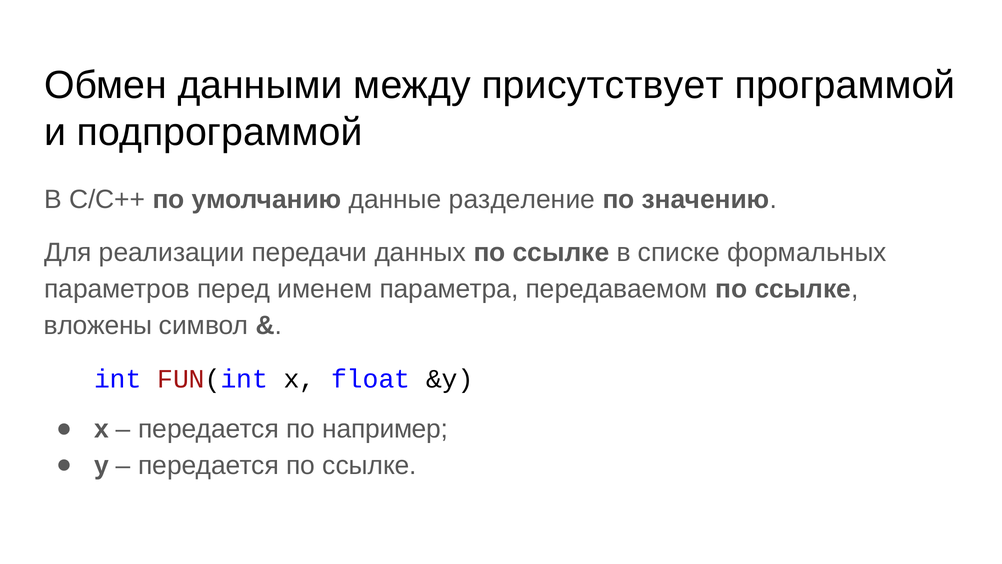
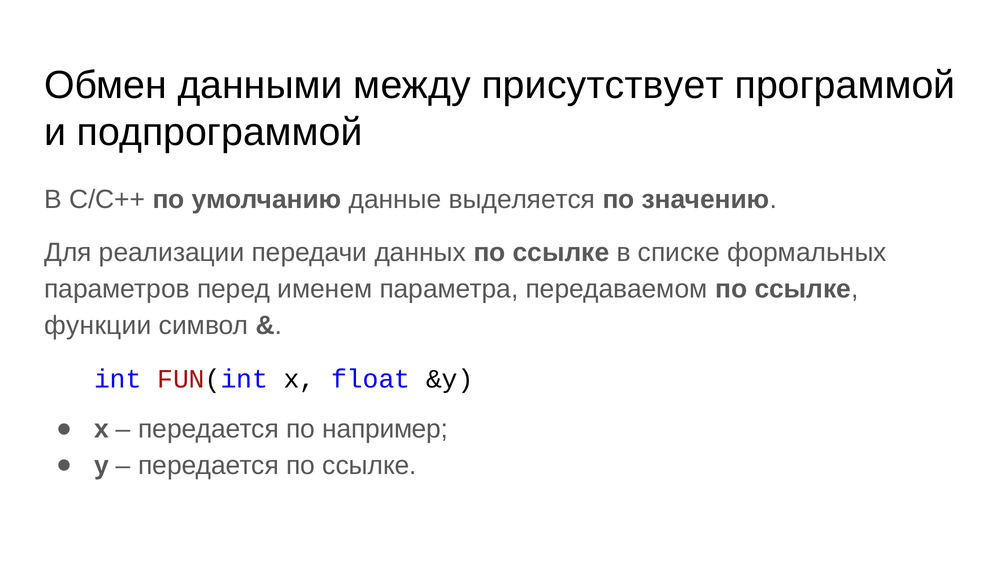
разделение: разделение -> выделяется (522, 199)
вложены: вложены -> функции (98, 325)
